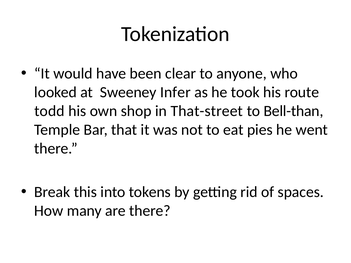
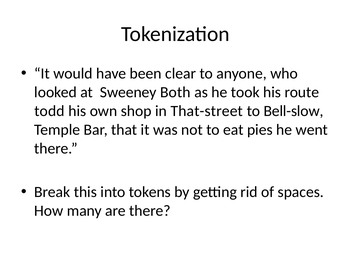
Infer: Infer -> Both (175, 92)
Bell-than: Bell-than -> Bell-slow (293, 111)
